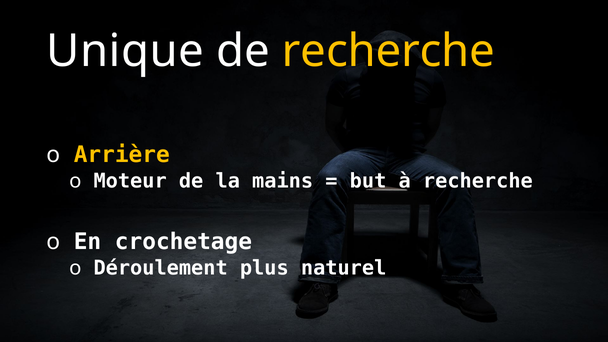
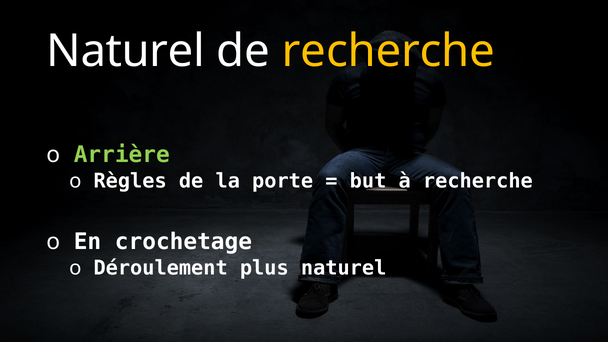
Unique: Unique -> Naturel (126, 51)
Arrière colour: yellow -> light green (122, 155)
Moteur: Moteur -> Règles (130, 181)
mains: mains -> porte (283, 181)
